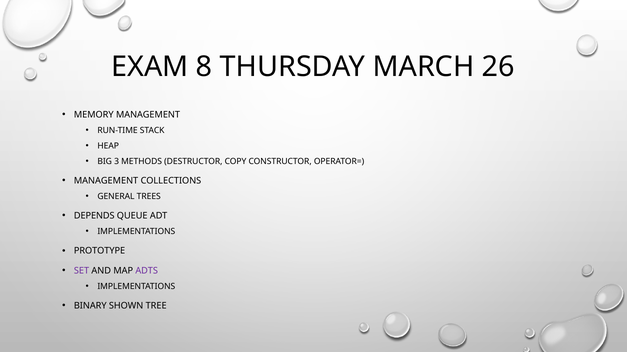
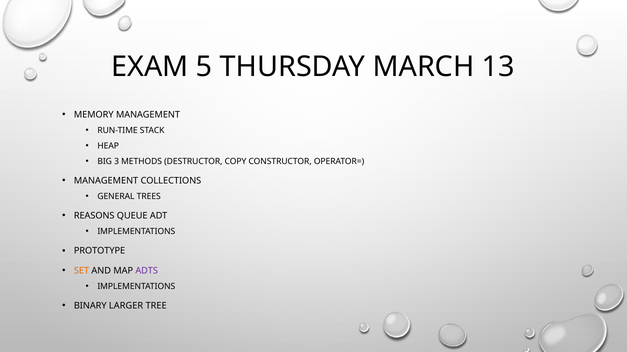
8: 8 -> 5 (204, 67)
26: 26 -> 13 (498, 67)
DEPENDS: DEPENDS -> REASONS (94, 216)
SET colour: purple -> orange (82, 271)
SHOWN: SHOWN -> LARGER (126, 306)
